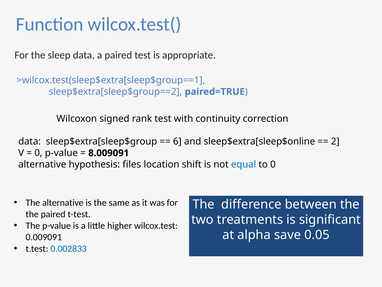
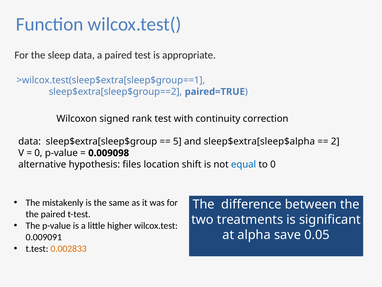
6: 6 -> 5 (177, 141)
sleep$extra[sleep$online: sleep$extra[sleep$online -> sleep$extra[sleep$alpha (259, 141)
8.009091: 8.009091 -> 0.009098 (109, 153)
The alternative: alternative -> mistakenly (63, 202)
0.002833 colour: blue -> orange (69, 248)
